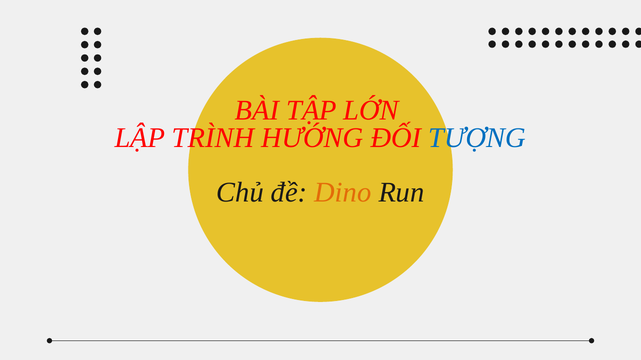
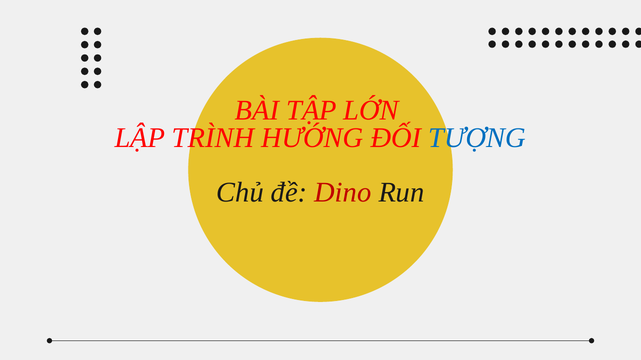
Dino colour: orange -> red (343, 193)
